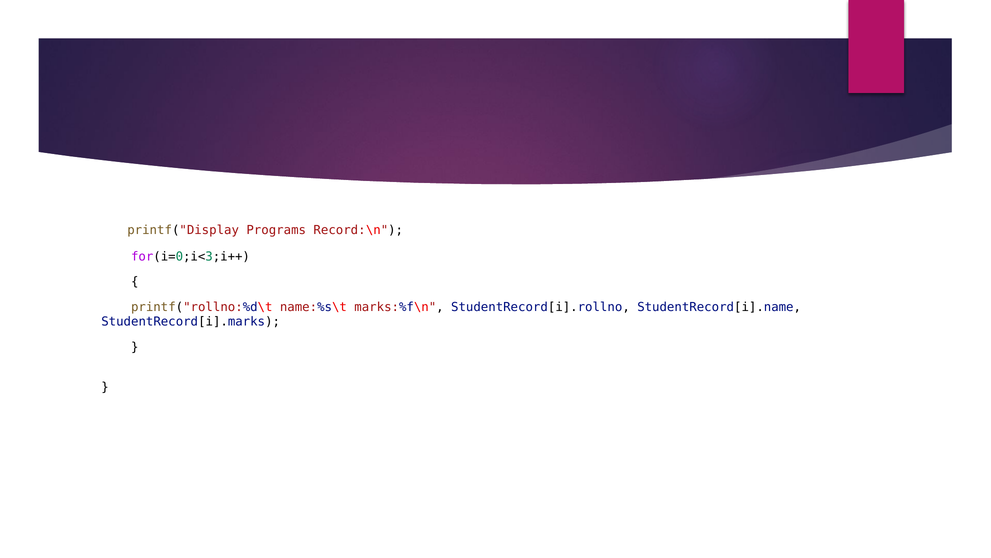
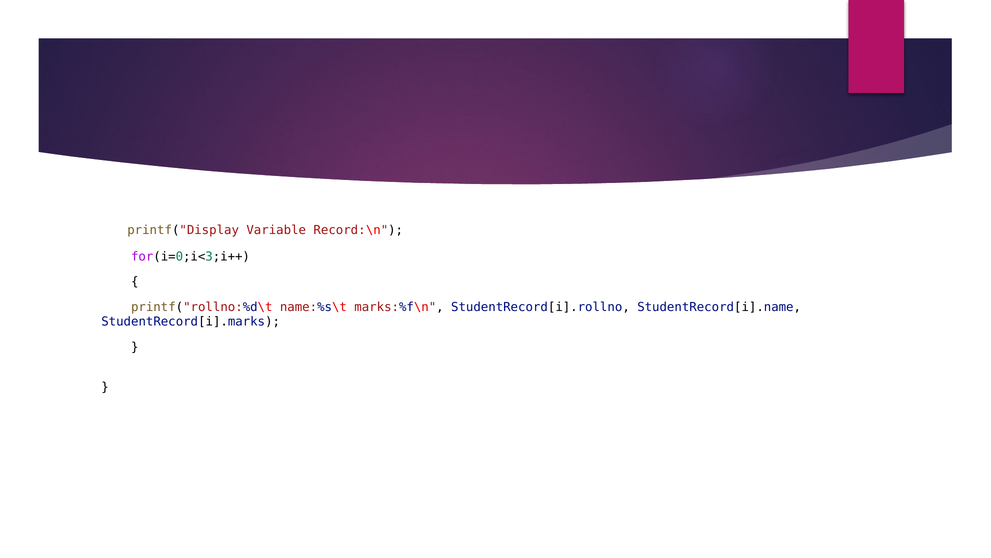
Programs: Programs -> Variable (276, 230)
